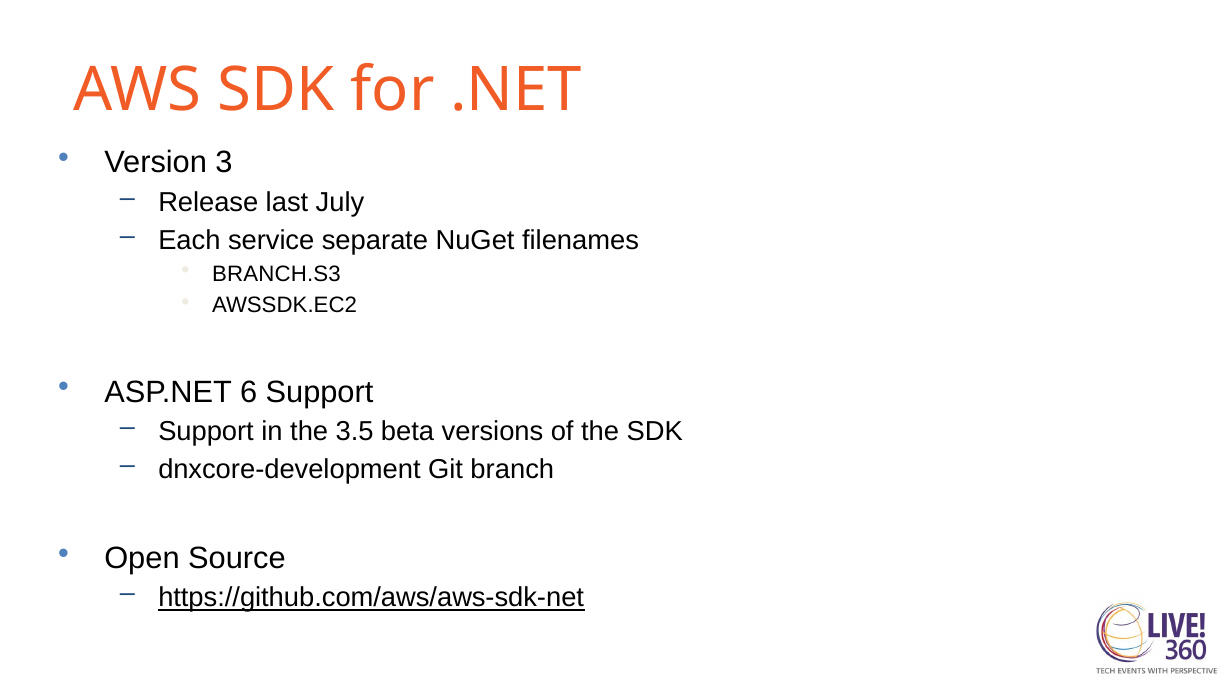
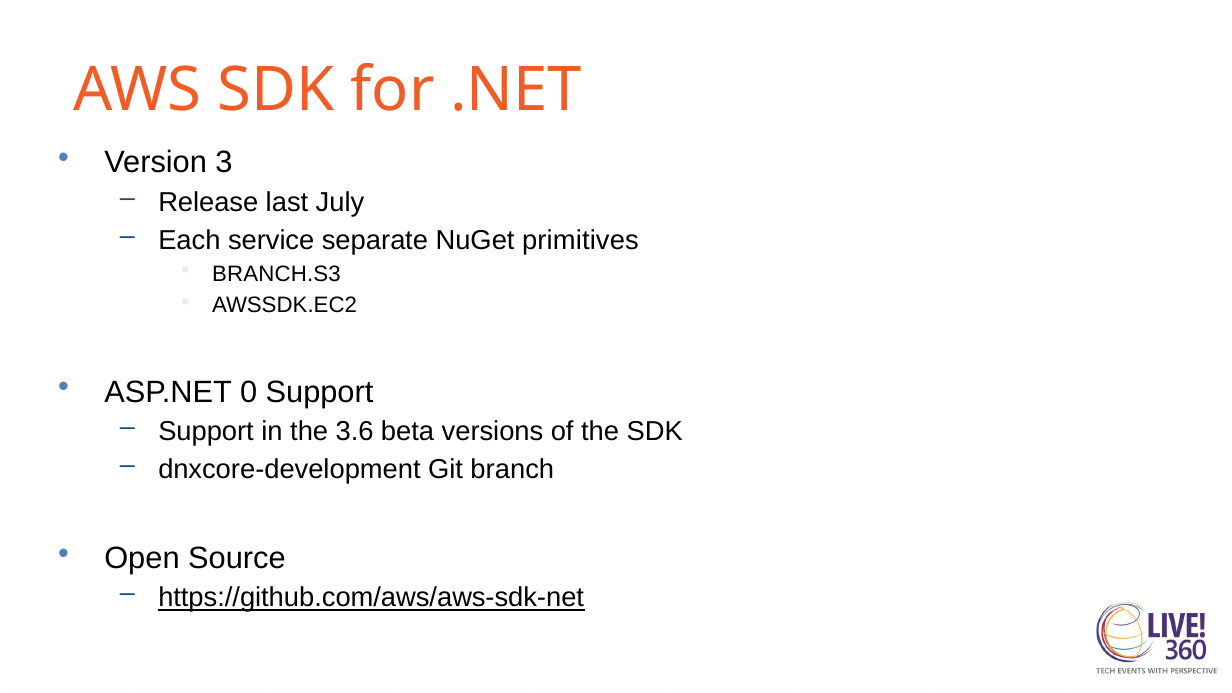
filenames: filenames -> primitives (580, 241)
6: 6 -> 0 (249, 392)
3.5: 3.5 -> 3.6 (355, 432)
